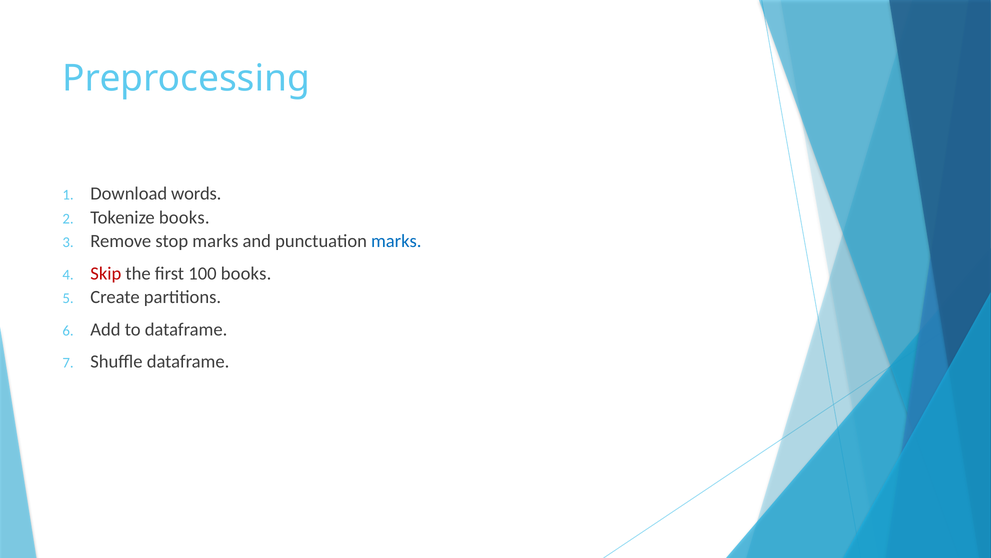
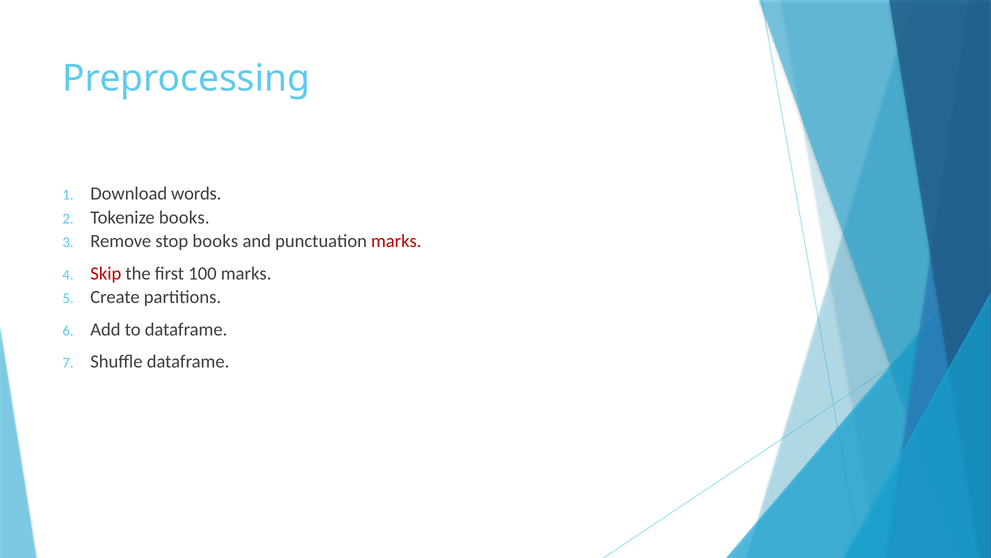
stop marks: marks -> books (215, 241)
marks colour: blue -> red (396, 241)
100 books: books -> marks (246, 273)
